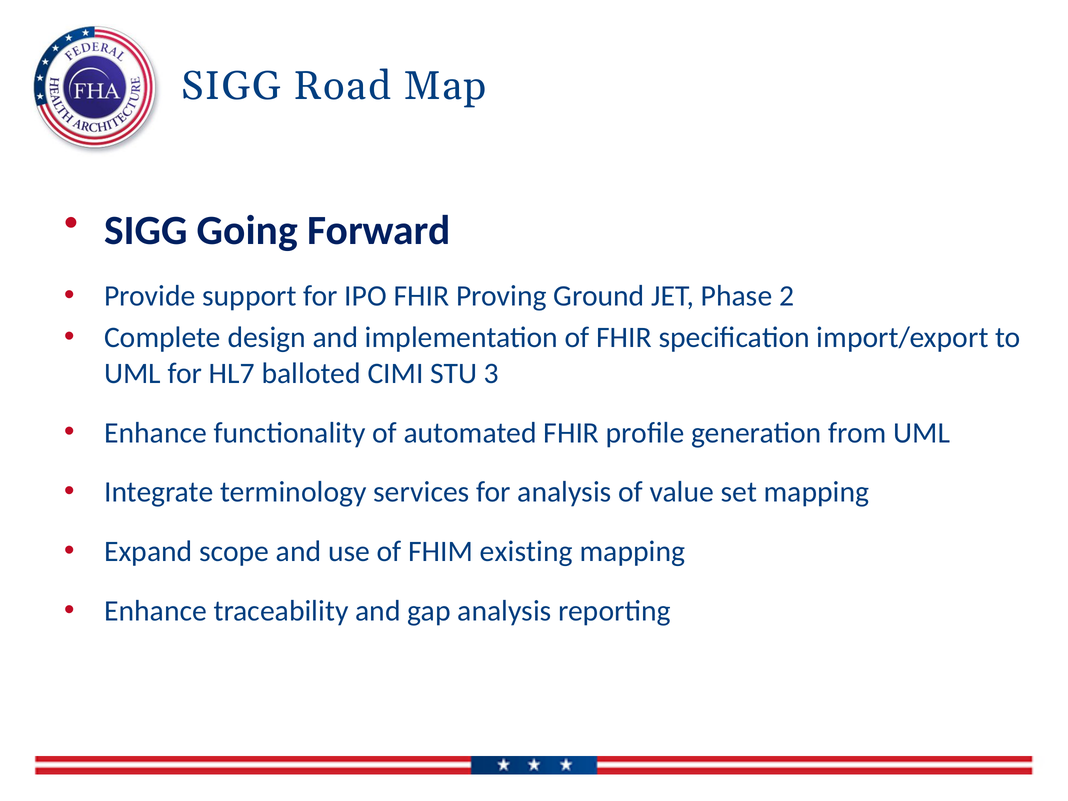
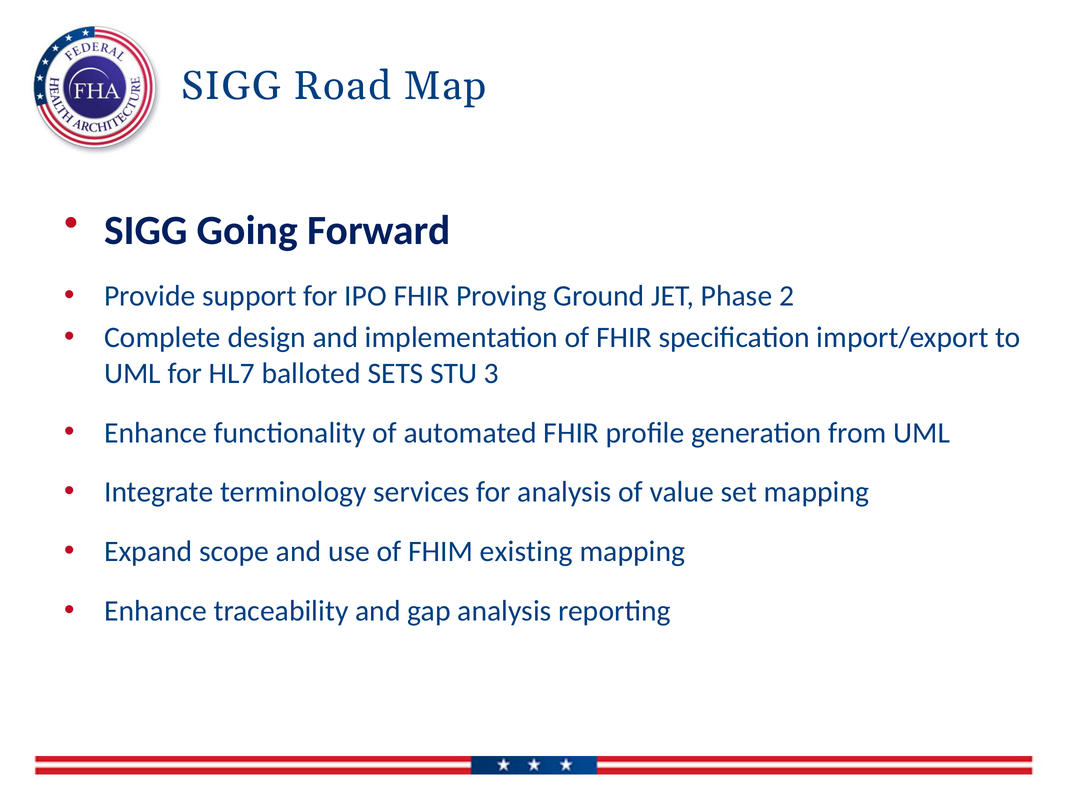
CIMI: CIMI -> SETS (396, 373)
